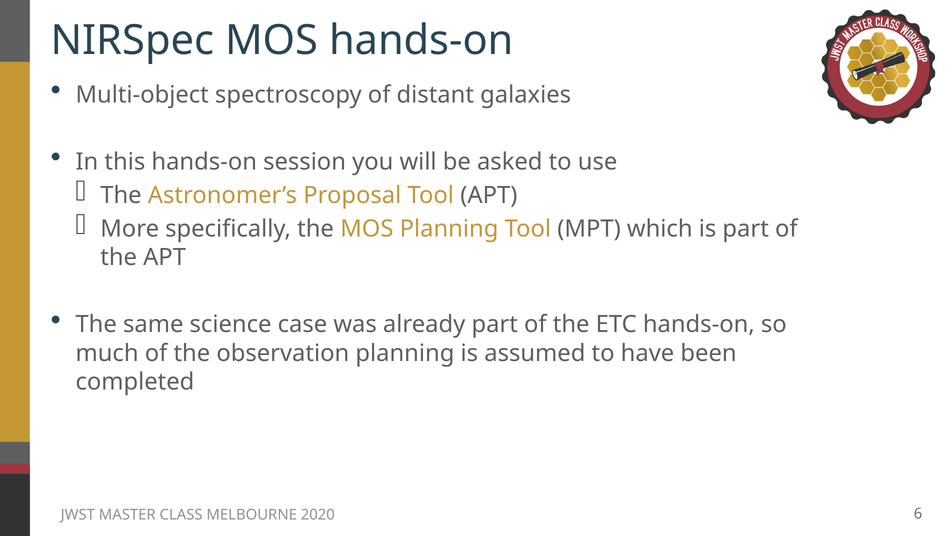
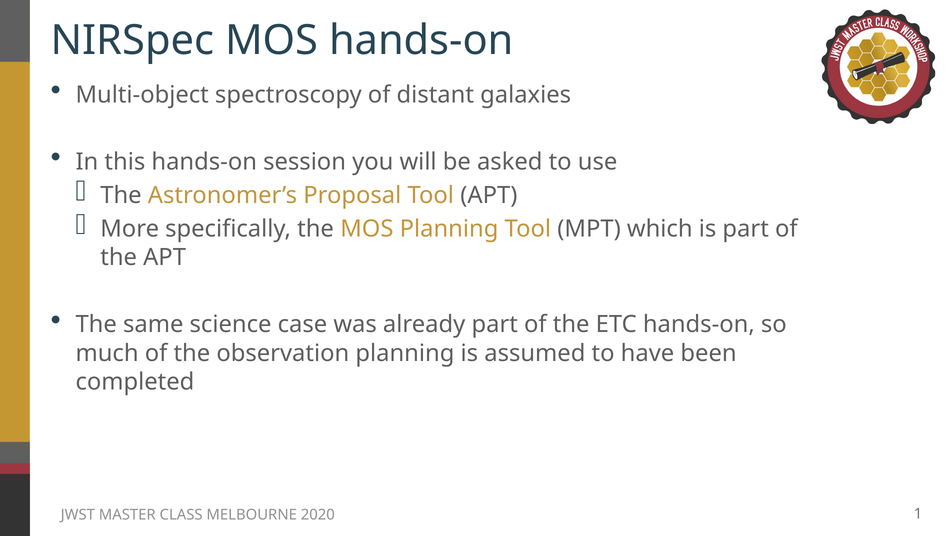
6: 6 -> 1 (918, 513)
